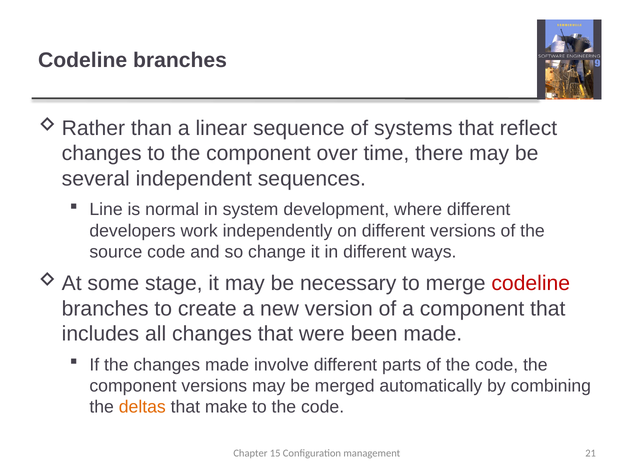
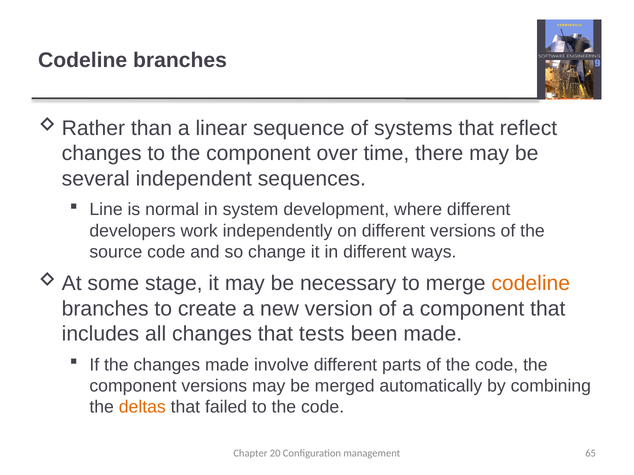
codeline colour: red -> orange (531, 284)
were: were -> tests (322, 334)
make: make -> failed (226, 408)
15: 15 -> 20 (275, 454)
21: 21 -> 65 (591, 454)
